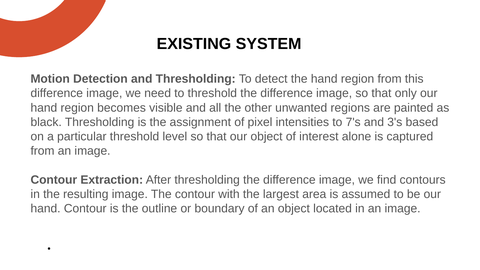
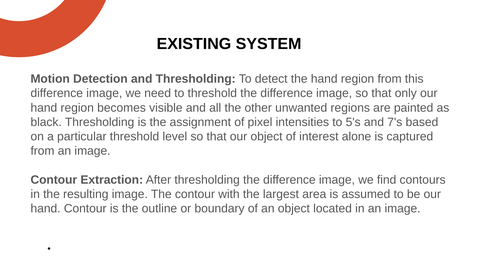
7's: 7's -> 5's (353, 122)
3's: 3's -> 7's (395, 122)
